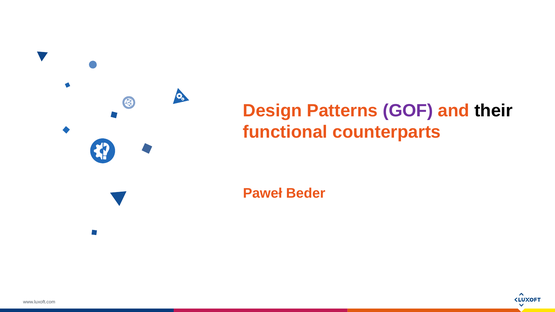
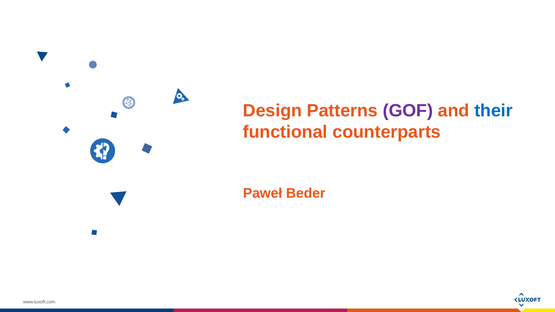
their colour: black -> blue (494, 111)
